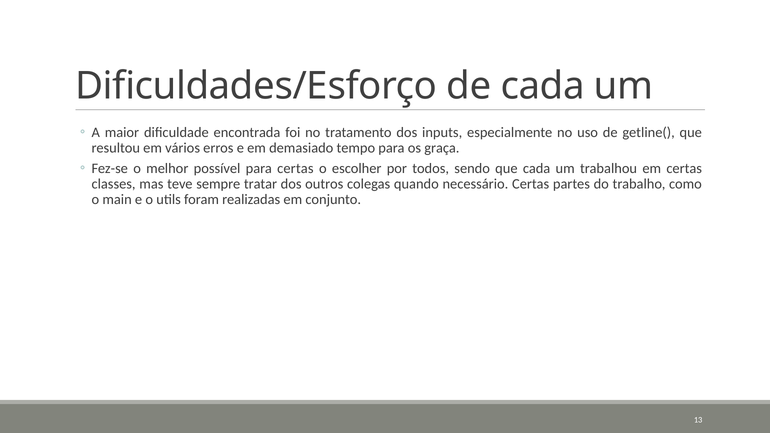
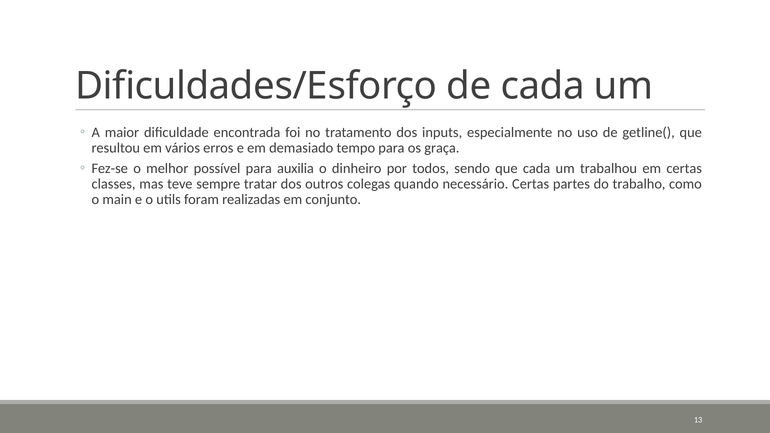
para certas: certas -> auxilia (295, 168)
escolher: escolher -> dinheiro (357, 168)
